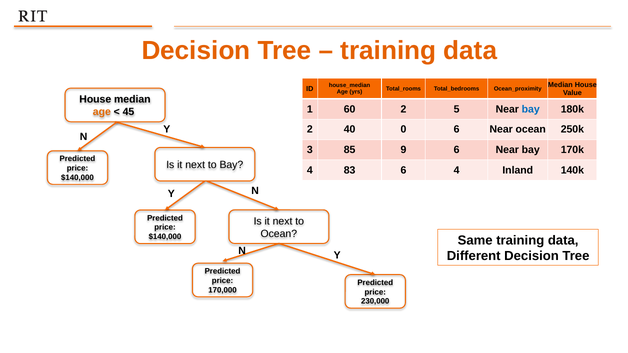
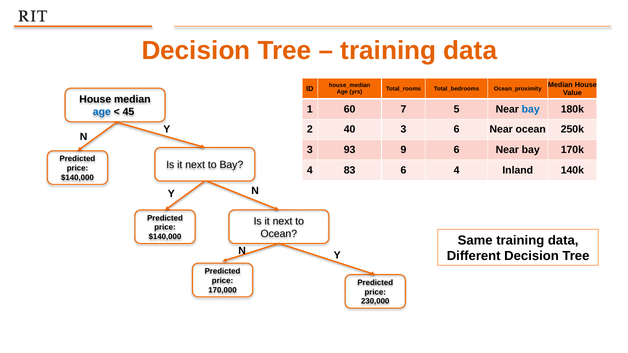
60 2: 2 -> 7 (404, 109)
age colour: orange -> blue (102, 112)
40 0: 0 -> 3 (404, 130)
85: 85 -> 93 (350, 150)
